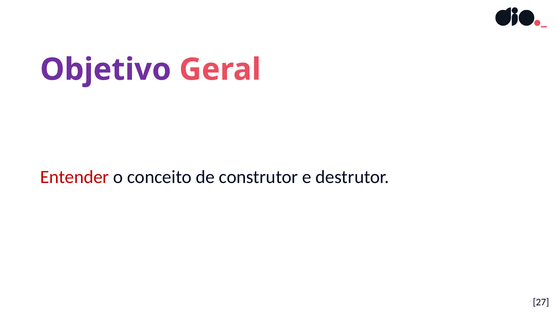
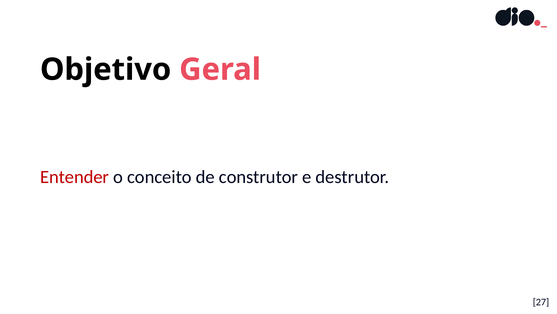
Objetivo colour: purple -> black (106, 69)
